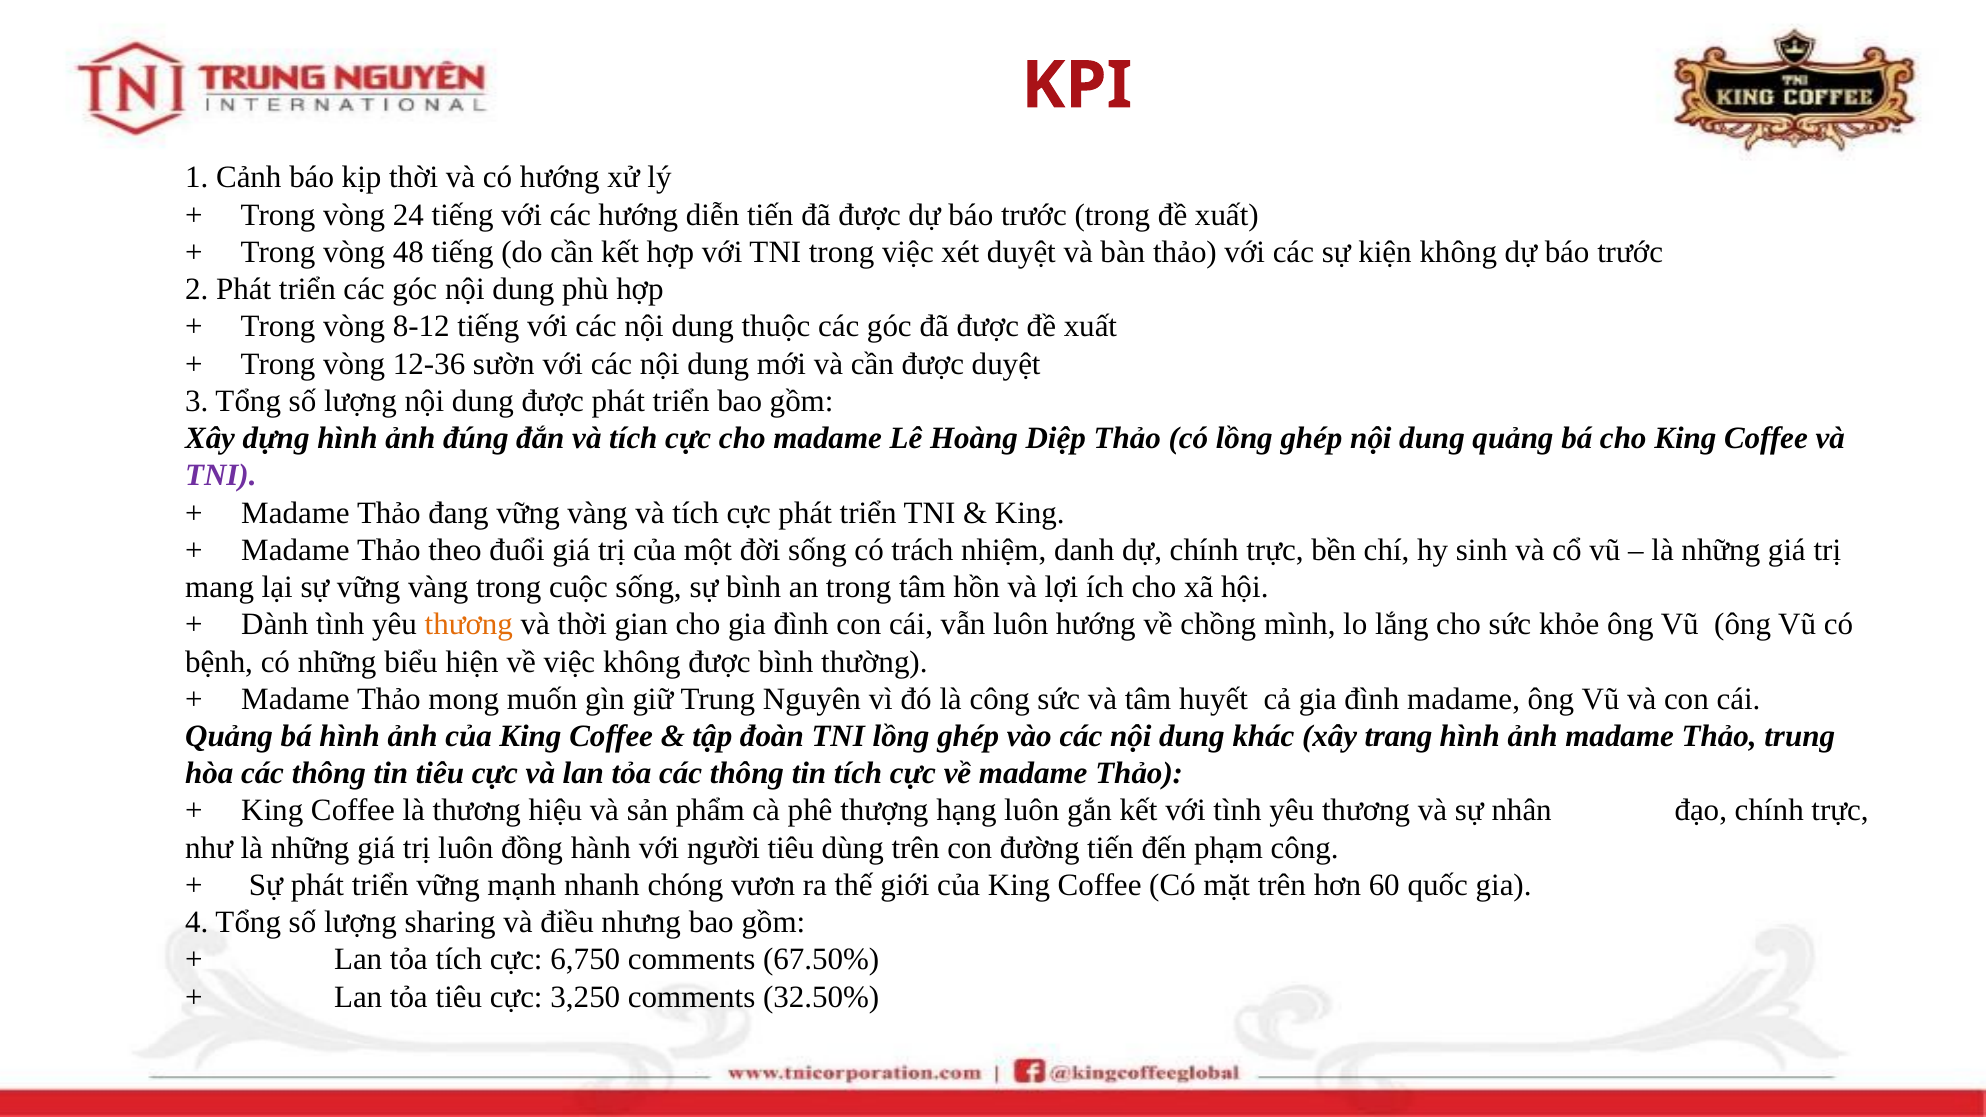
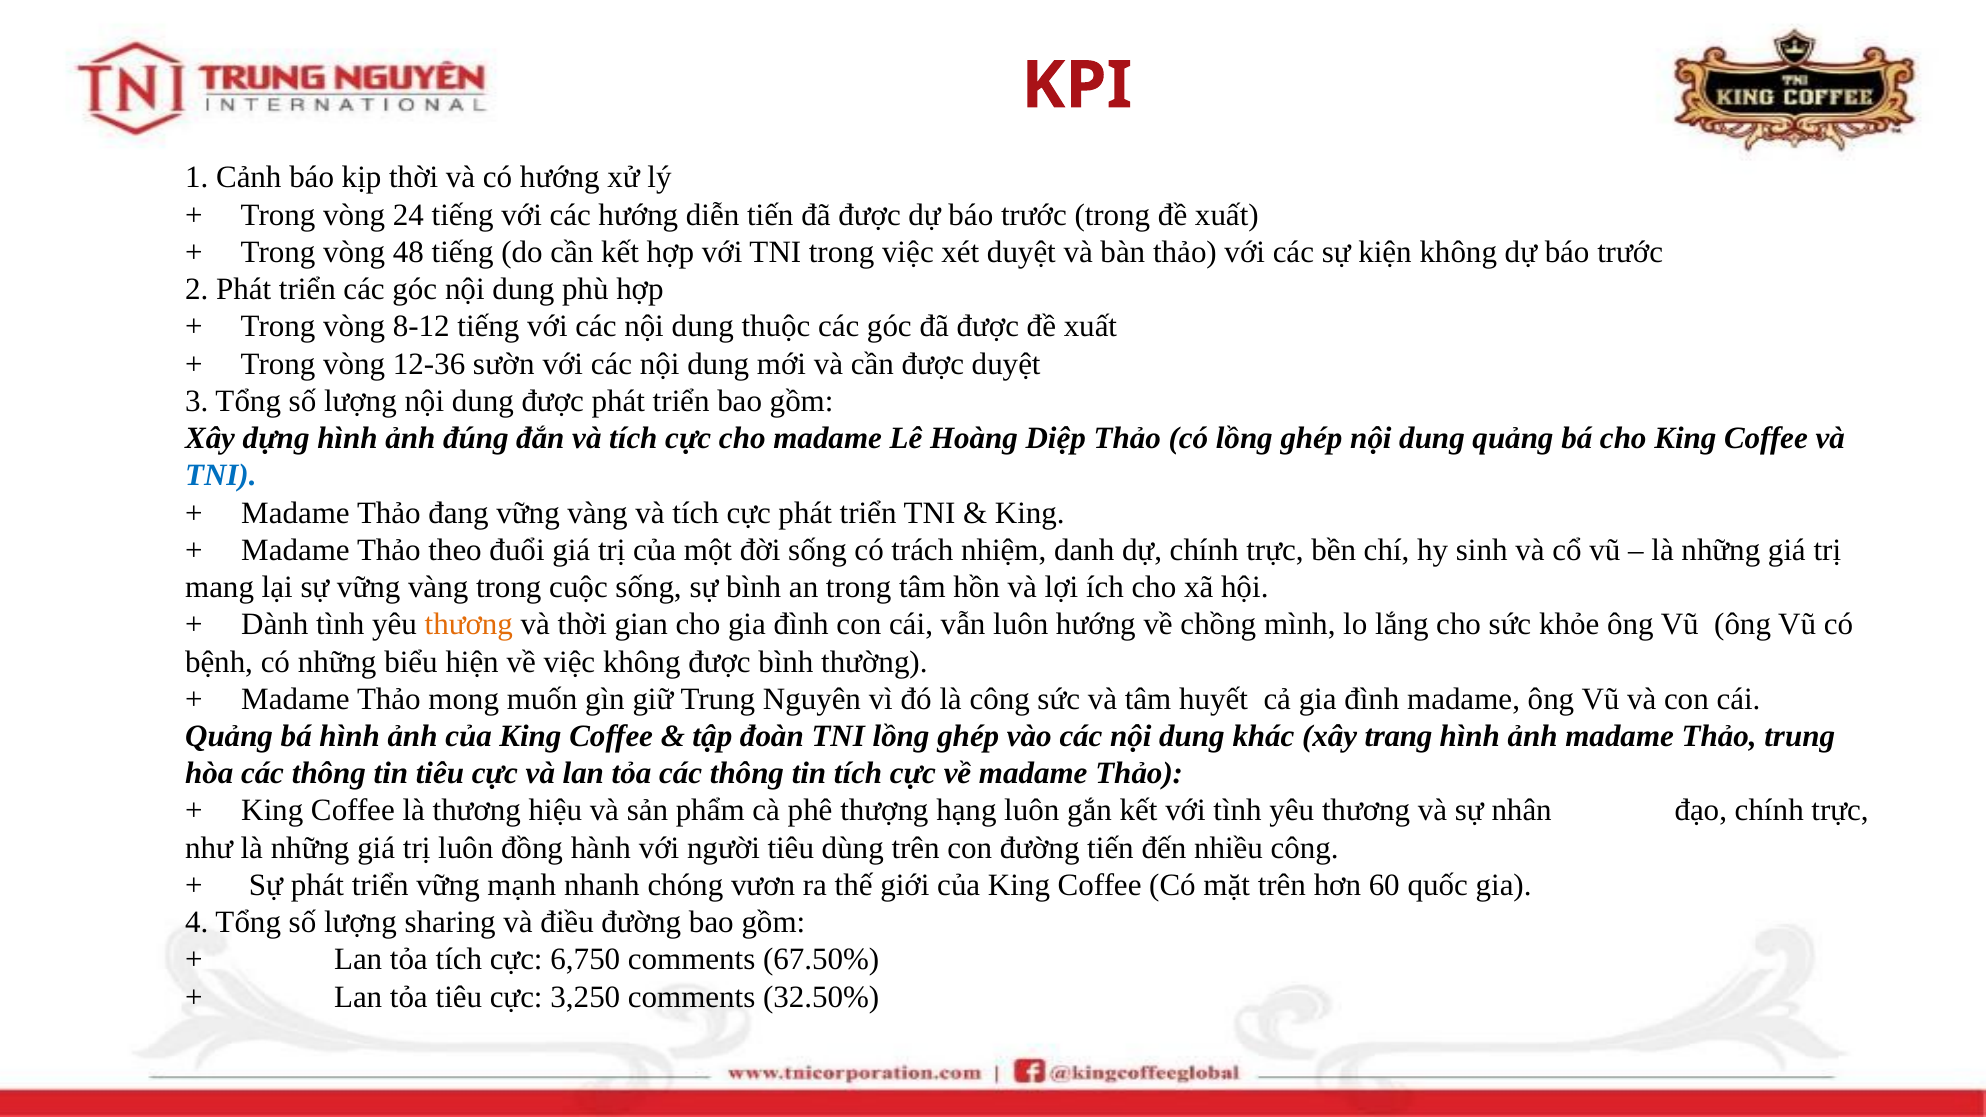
TNI colour: purple -> blue (221, 476)
phạm: phạm -> nhiều (1229, 848)
điều nhưng: nhưng -> đường (641, 923)
